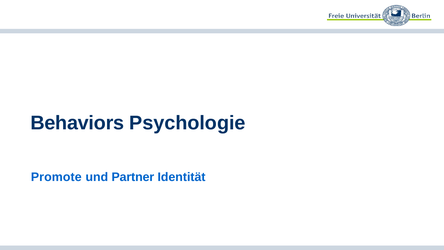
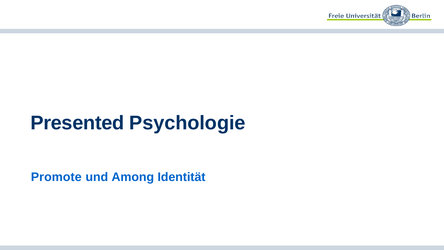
Behaviors: Behaviors -> Presented (77, 123)
Partner: Partner -> Among (133, 177)
